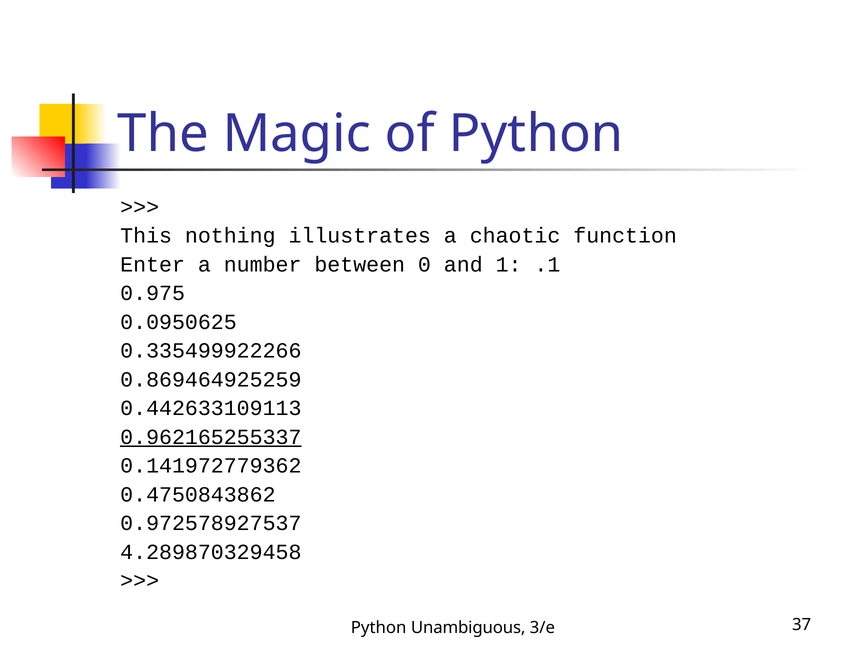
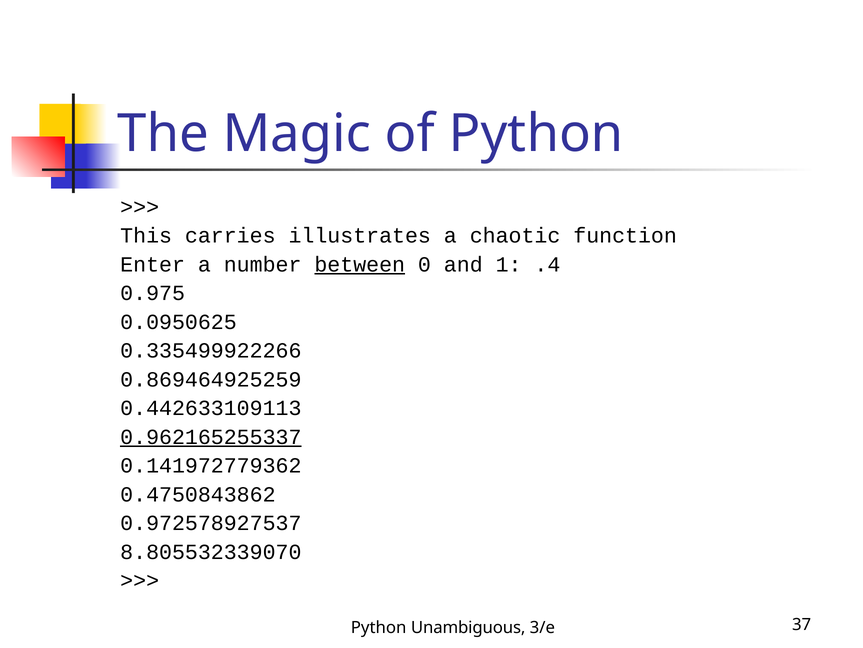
nothing: nothing -> carries (230, 236)
between underline: none -> present (360, 264)
.1: .1 -> .4 (547, 264)
4.289870329458: 4.289870329458 -> 8.805532339070 (211, 551)
